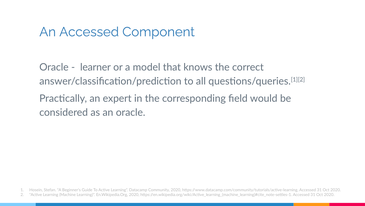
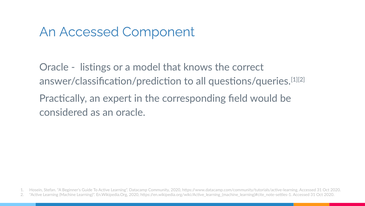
learner: learner -> listings (95, 67)
